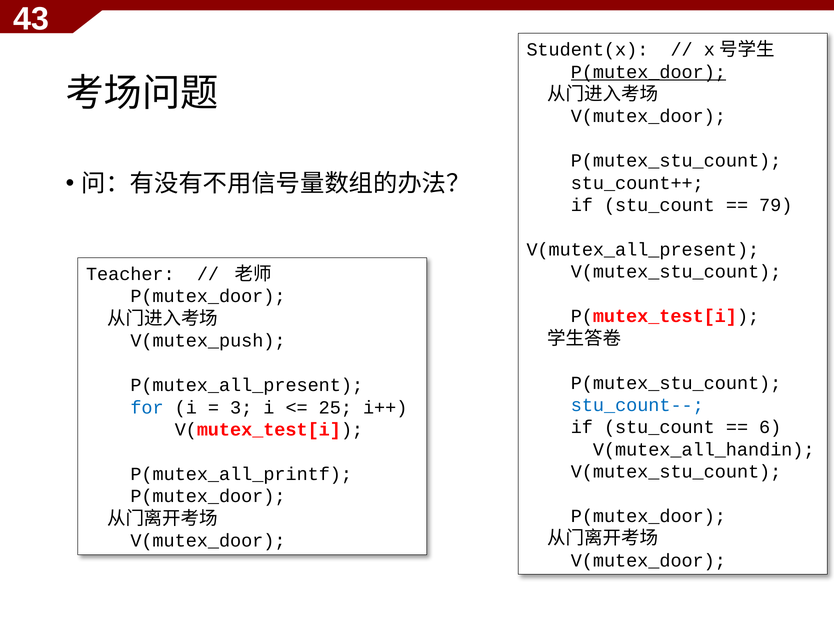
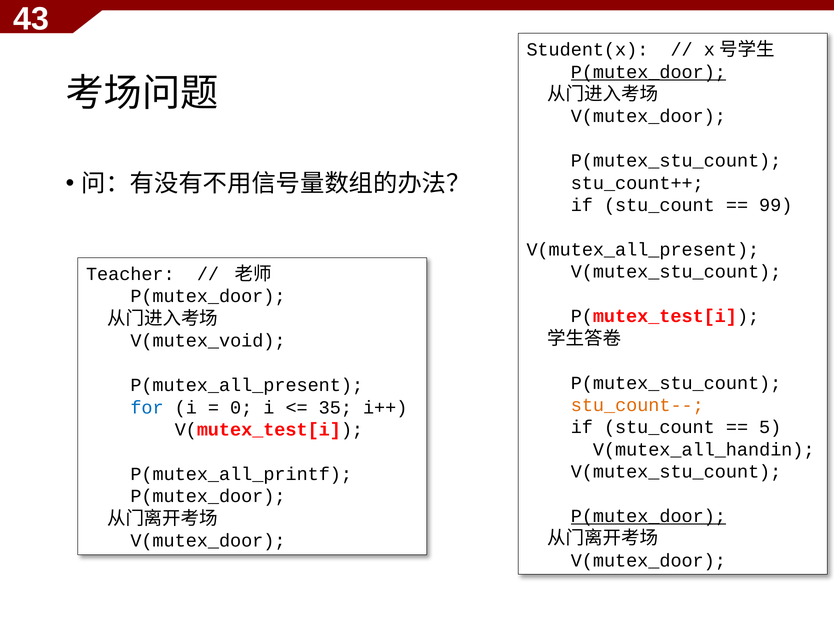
79: 79 -> 99 (776, 205)
V(mutex_push: V(mutex_push -> V(mutex_void (208, 341)
stu_count-- colour: blue -> orange (637, 405)
3: 3 -> 0 (241, 408)
25: 25 -> 35 (335, 408)
6: 6 -> 5 (770, 428)
P(mutex_door underline: none -> present (648, 517)
